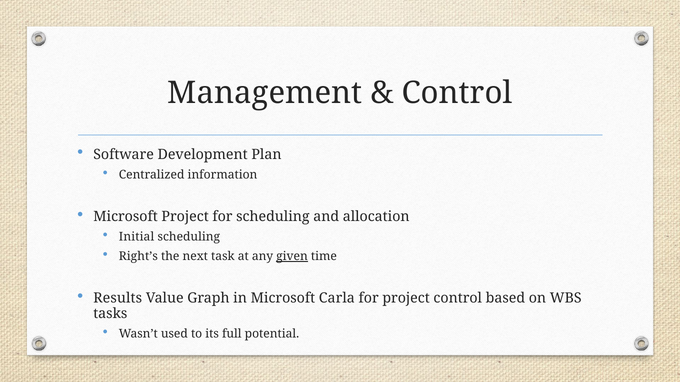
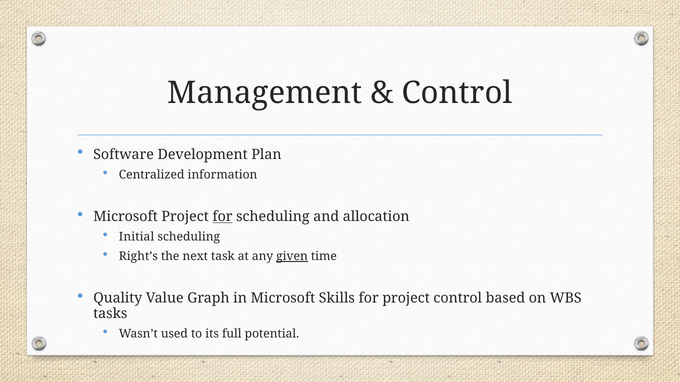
for underline: none -> present (222, 217)
Results: Results -> Quality (118, 299)
Carla: Carla -> Skills (337, 299)
